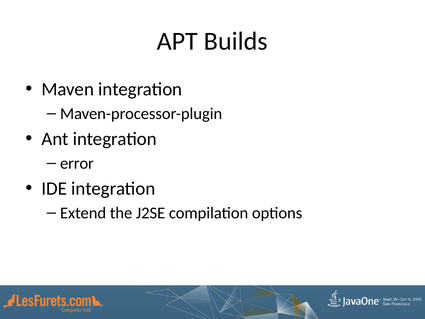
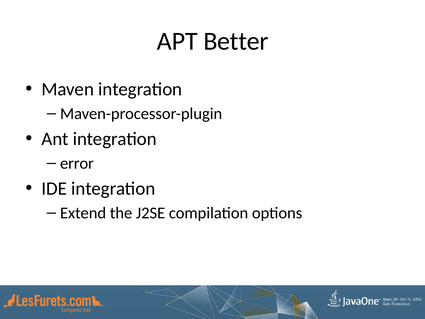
Builds: Builds -> Better (236, 41)
